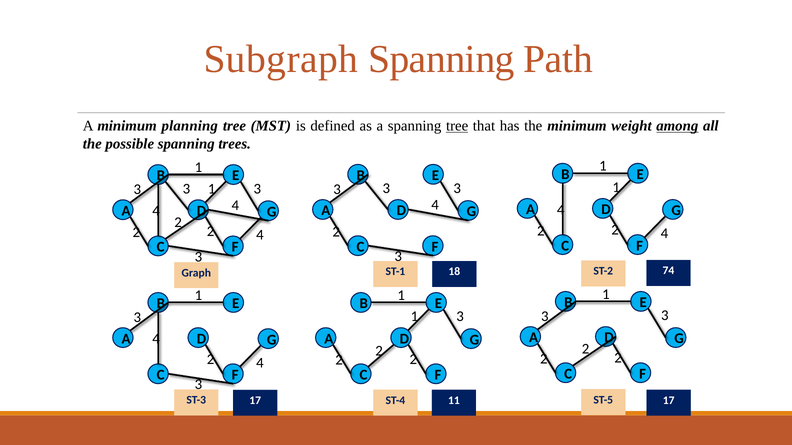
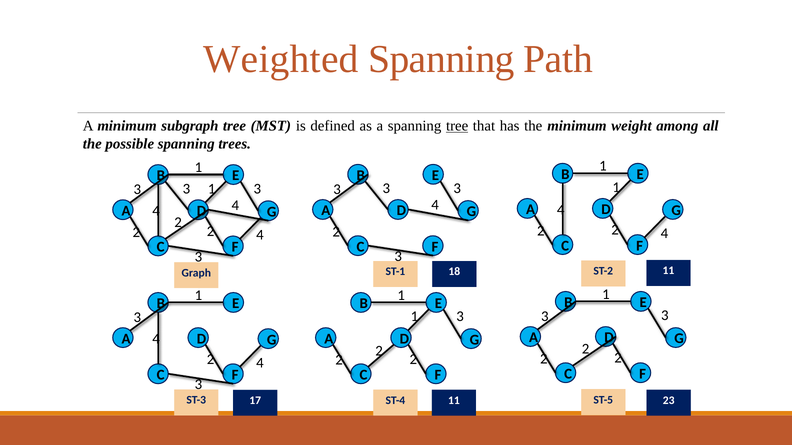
Subgraph: Subgraph -> Weighted (281, 59)
planning: planning -> subgraph (190, 126)
among underline: present -> none (677, 126)
18 74: 74 -> 11 (668, 271)
11 17: 17 -> 23 (669, 401)
